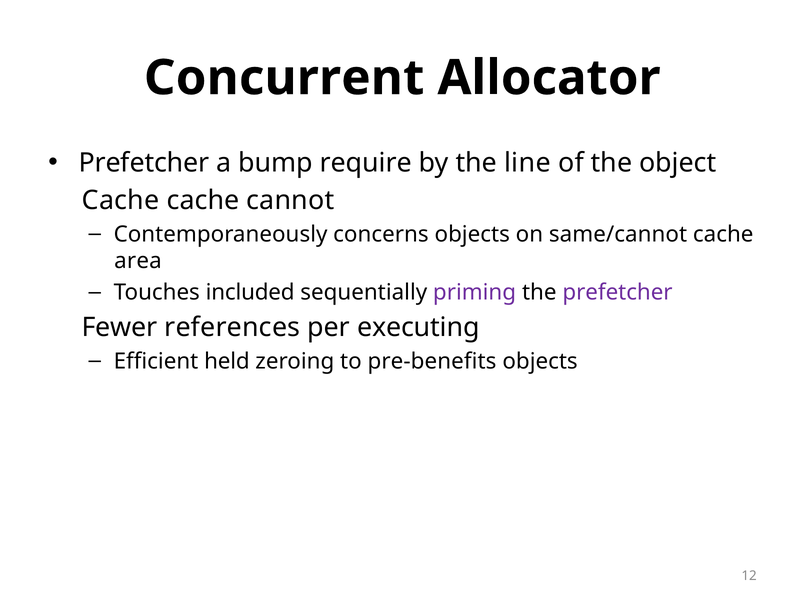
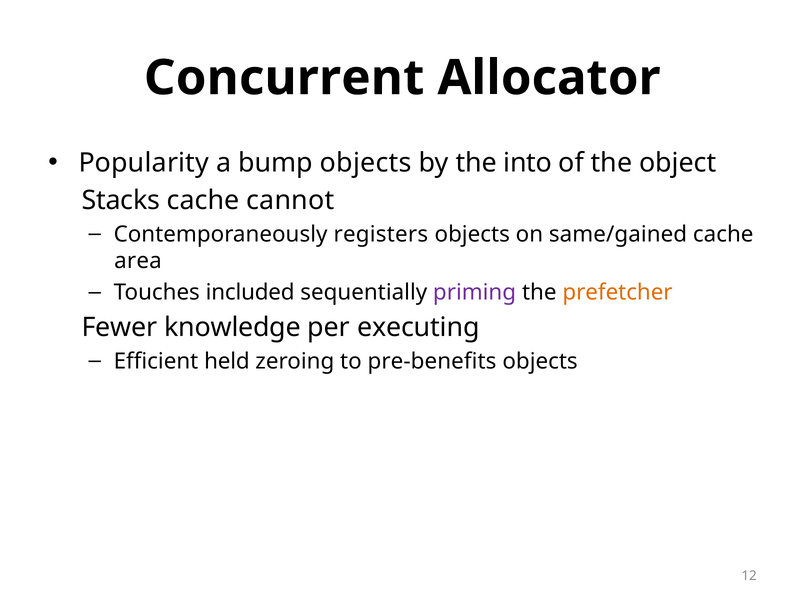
Prefetcher: Prefetcher -> Popularity (144, 163)
bump require: require -> objects (366, 163)
line: line -> into (528, 163)
Cache: Cache -> Stacks (121, 200)
concerns: concerns -> registers (381, 234)
same/cannot: same/cannot -> same/gained (618, 234)
prefetcher colour: purple -> orange (618, 292)
references: references -> knowledge (233, 327)
